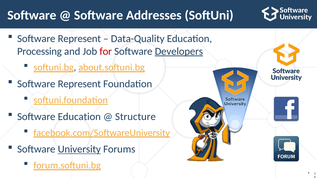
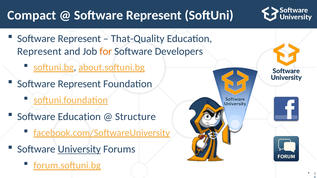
Software: Software -> Compact (32, 15)
Addresses: Addresses -> Represent (154, 15)
Data-Quality: Data-Quality -> That-Quality (138, 39)
Processing: Processing -> Represent (39, 51)
for colour: red -> orange (106, 51)
Developers underline: present -> none (179, 51)
